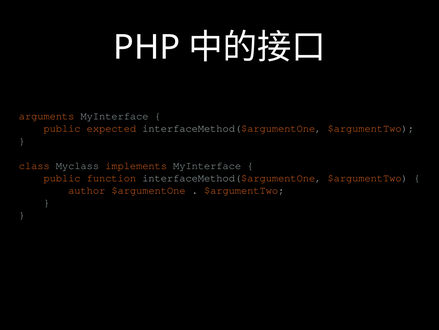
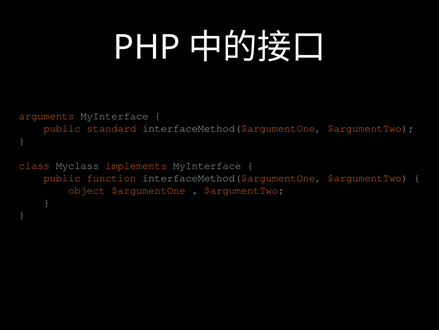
expected: expected -> standard (111, 128)
author: author -> object (87, 190)
